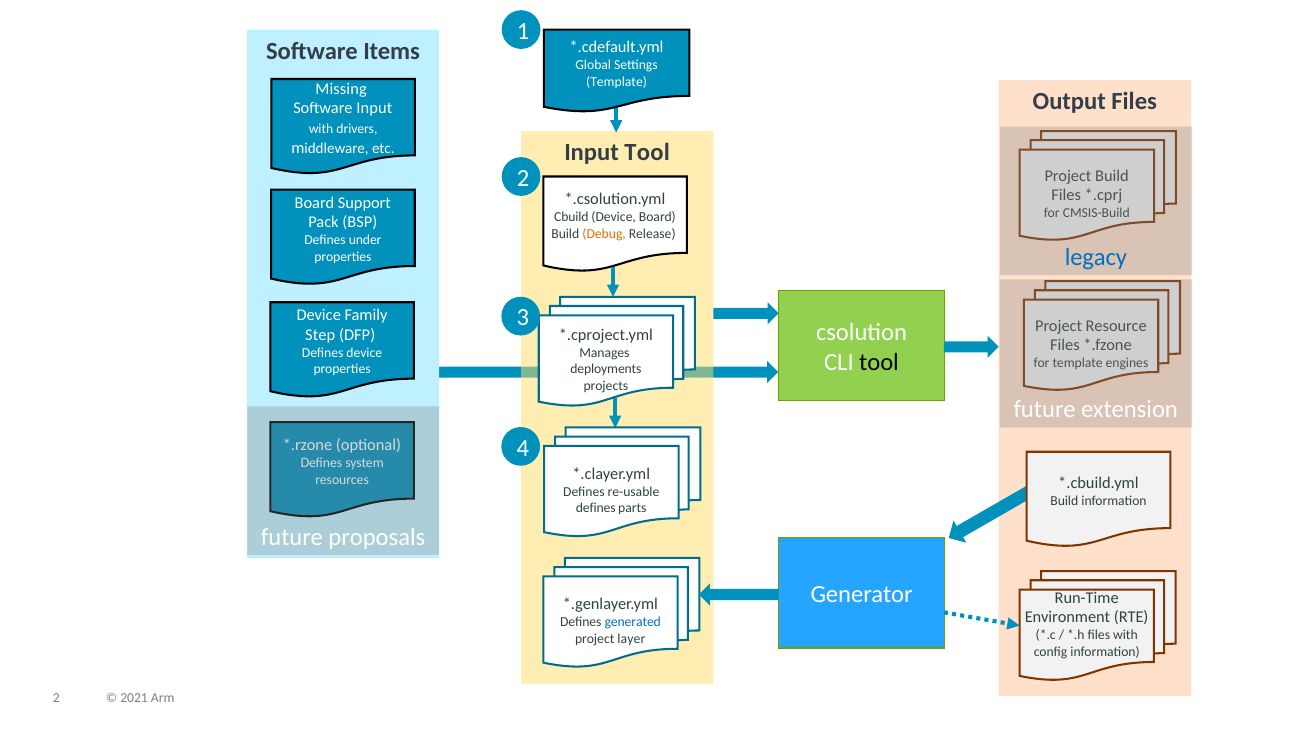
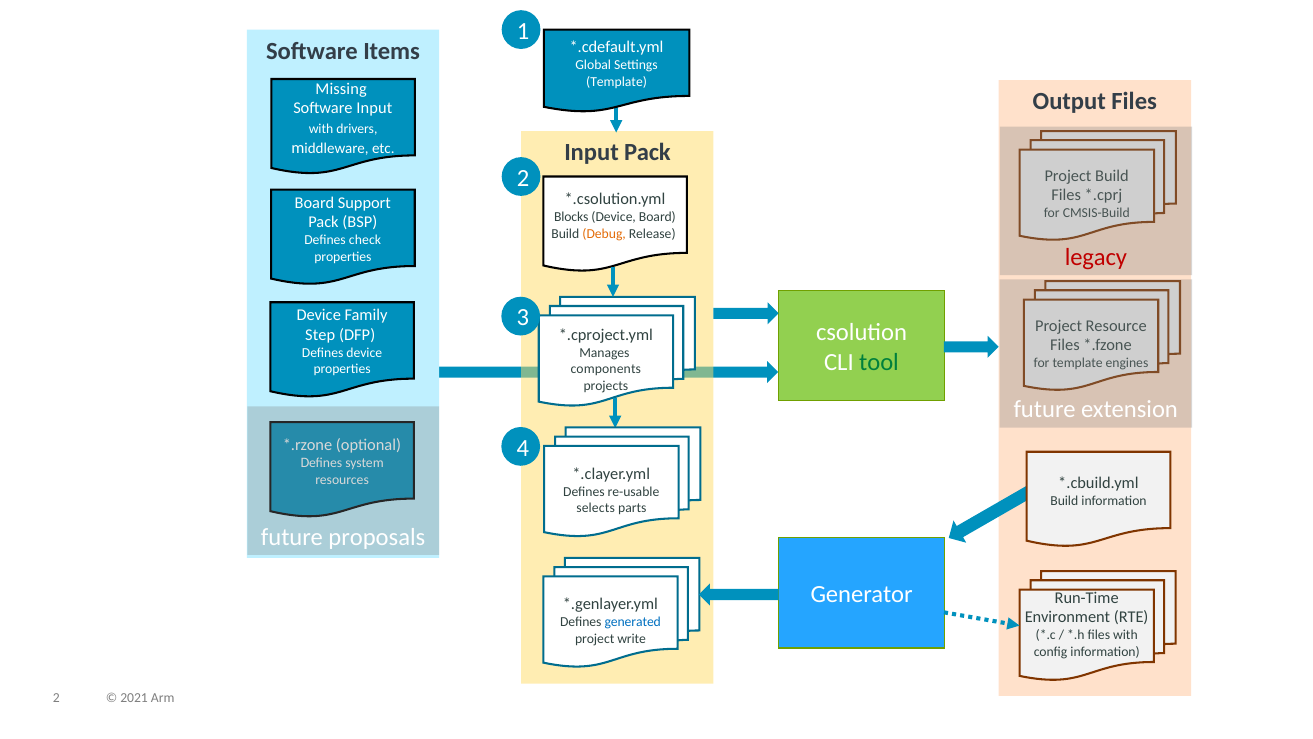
Input Tool: Tool -> Pack (647, 152)
Cbuild: Cbuild -> Blocks (571, 217)
under: under -> check (365, 240)
legacy colour: blue -> red (1096, 257)
tool colour: black -> green (879, 362)
deployments: deployments -> components (606, 369)
defines: defines -> selects (596, 508)
layer: layer -> write (632, 638)
